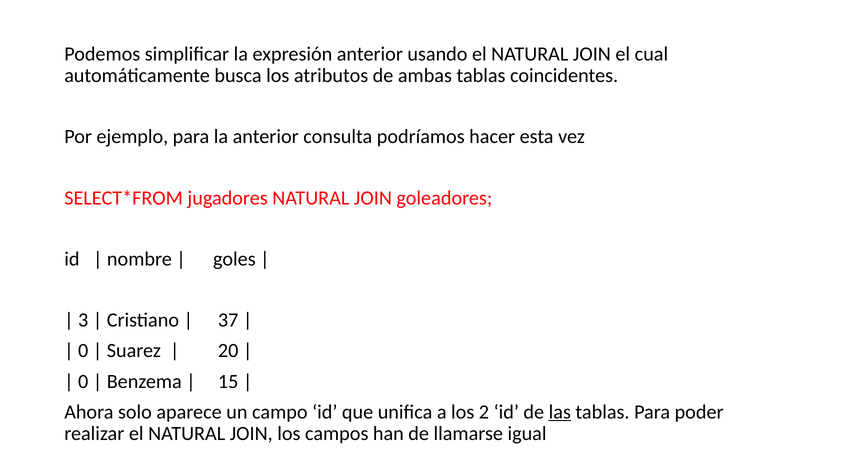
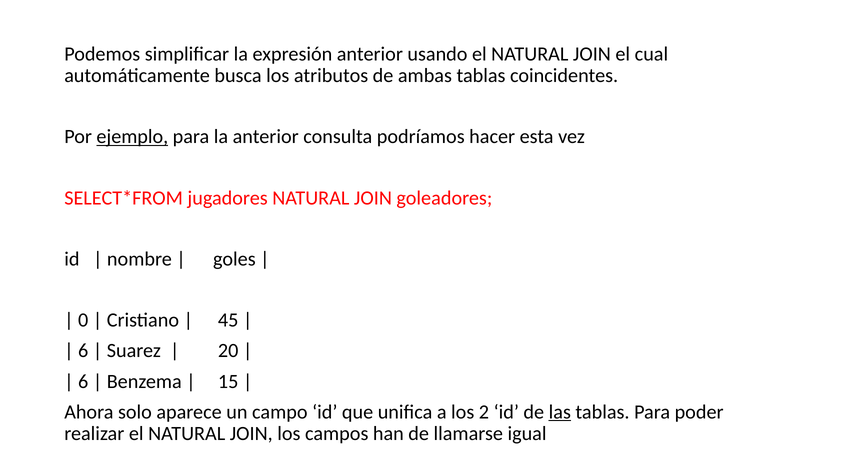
ejemplo underline: none -> present (132, 137)
3: 3 -> 0 (83, 320)
37: 37 -> 45 (228, 320)
0: 0 -> 6 (83, 351)
0: 0 -> 6 (83, 381)
